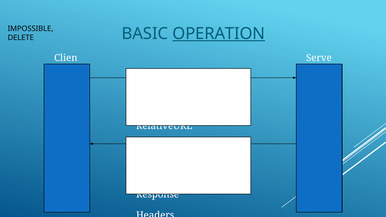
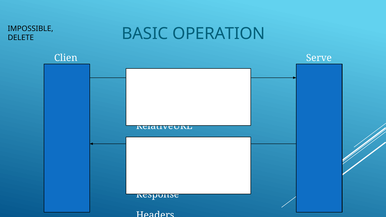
OPERATION underline: present -> none (219, 34)
